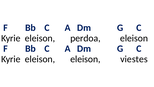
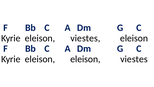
Kyrie eleison perdoa: perdoa -> viestes (85, 38)
